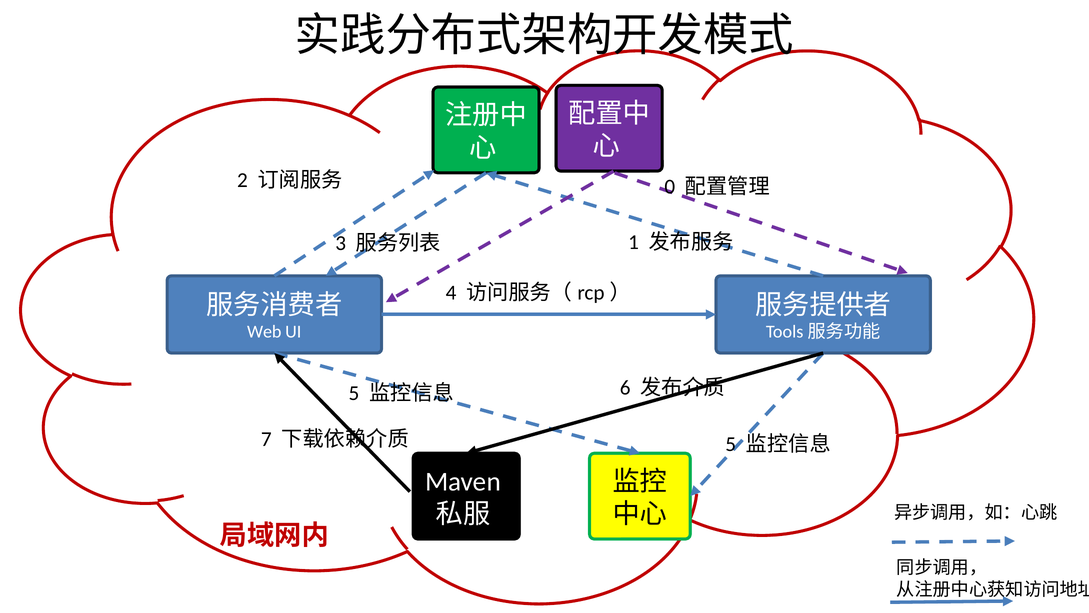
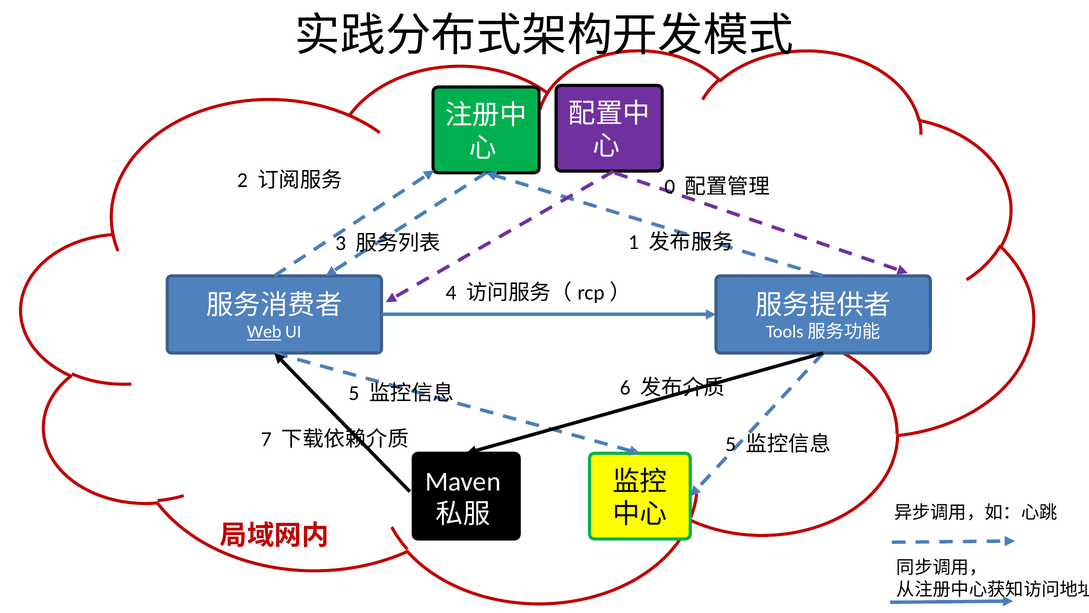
Web underline: none -> present (264, 332)
